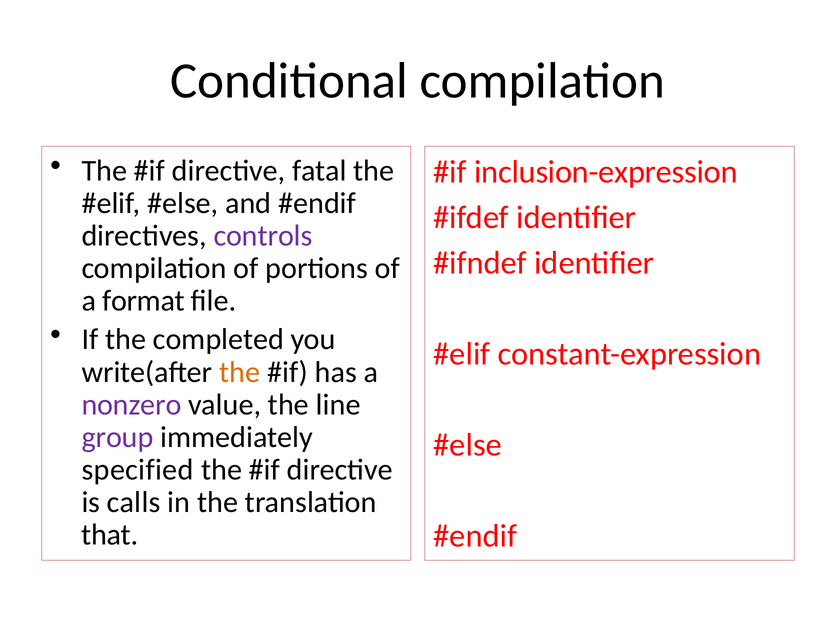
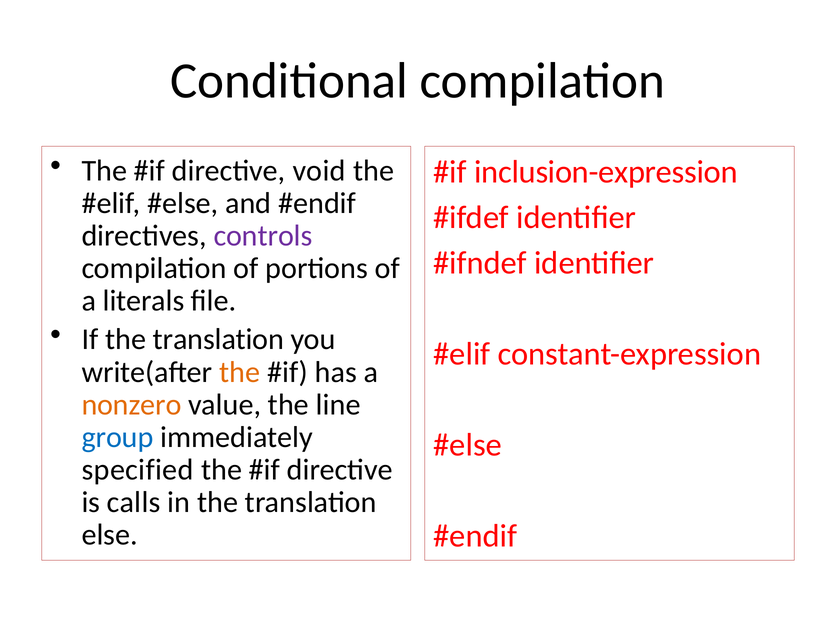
fatal: fatal -> void (319, 171)
format: format -> literals (144, 301)
If the completed: completed -> translation (218, 339)
nonzero colour: purple -> orange (132, 405)
group colour: purple -> blue (117, 437)
that: that -> else (110, 535)
